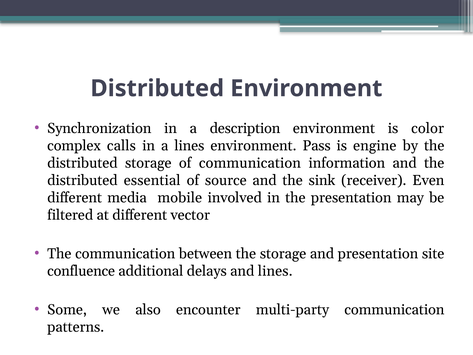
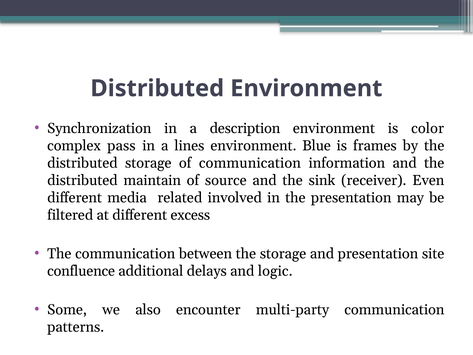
calls: calls -> pass (121, 146)
Pass: Pass -> Blue (317, 146)
engine: engine -> frames (375, 146)
essential: essential -> maintain (152, 180)
mobile: mobile -> related (180, 198)
vector: vector -> excess (190, 215)
and lines: lines -> logic (275, 271)
